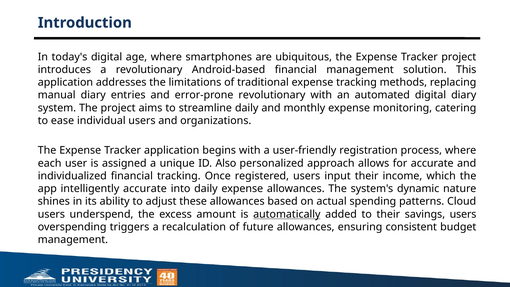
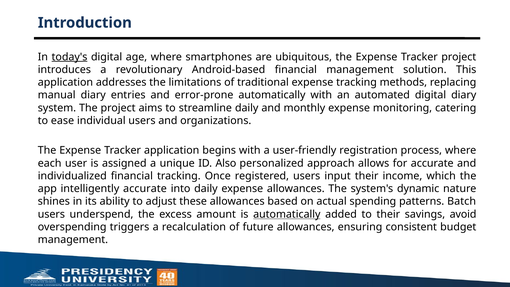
today's underline: none -> present (70, 57)
error-prone revolutionary: revolutionary -> automatically (272, 95)
Cloud: Cloud -> Batch (462, 201)
savings users: users -> avoid (463, 214)
